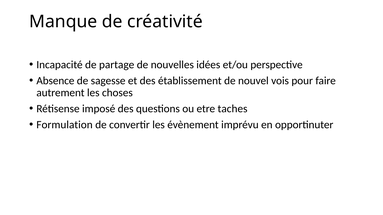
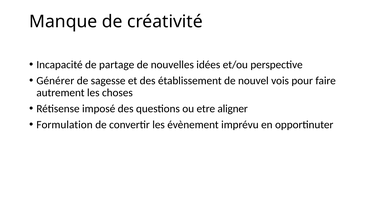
Absence: Absence -> Générer (55, 81)
taches: taches -> aligner (233, 109)
